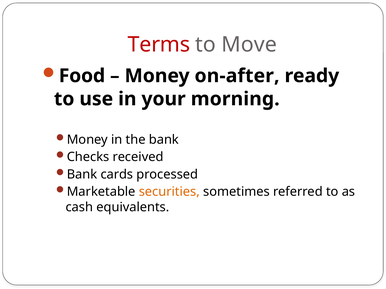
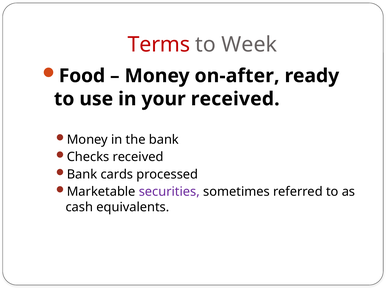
Move: Move -> Week (249, 45)
your morning: morning -> received (235, 99)
securities colour: orange -> purple (169, 192)
